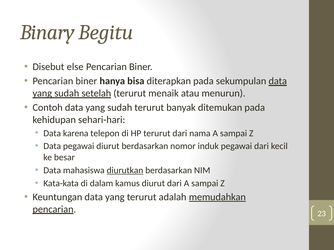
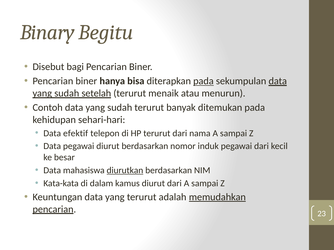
else: else -> bagi (75, 67)
pada underline: none -> present (203, 81)
karena: karena -> efektif (76, 133)
